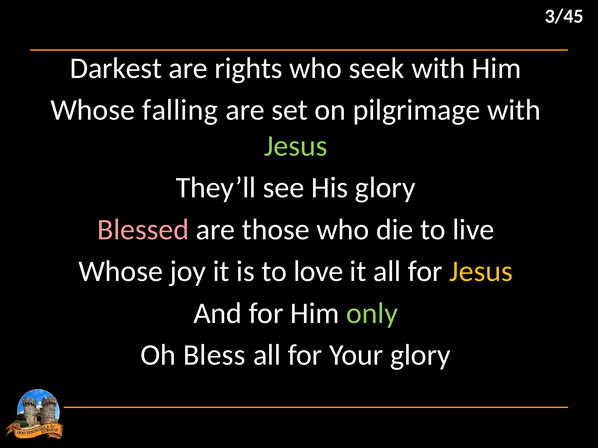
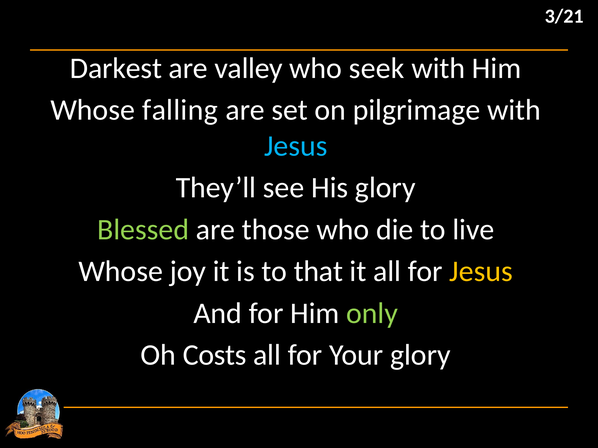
3/45: 3/45 -> 3/21 (564, 16)
rights: rights -> valley (249, 68)
Jesus colour: light green -> light blue (296, 146)
Blessed colour: pink -> light green (143, 230)
love: love -> that (318, 272)
Bless: Bless -> Costs (215, 355)
